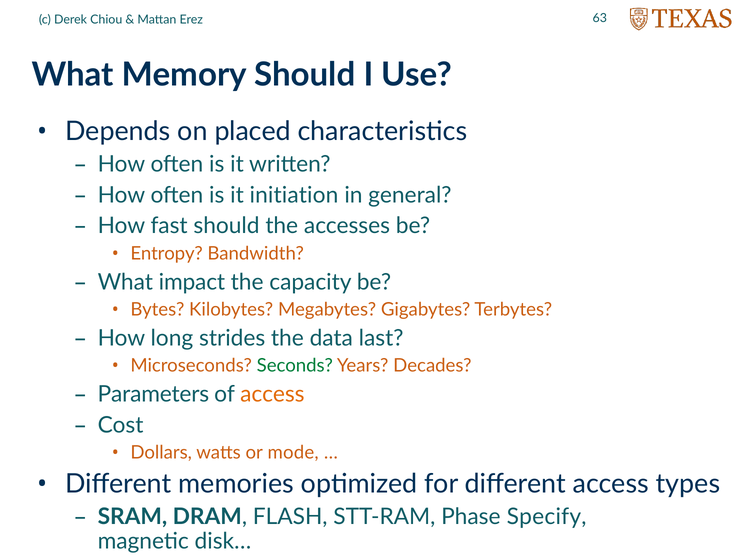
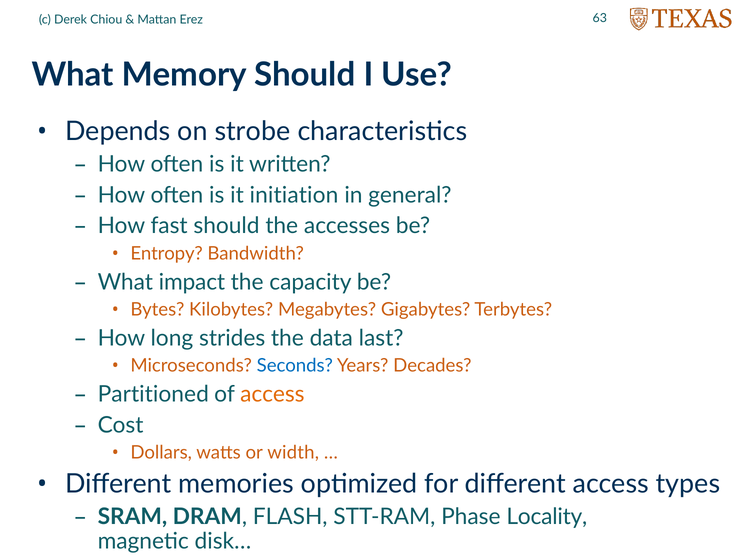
placed: placed -> strobe (253, 131)
Seconds colour: green -> blue (295, 366)
Parameters: Parameters -> Partitioned (153, 394)
mode: mode -> width (293, 452)
Specify: Specify -> Locality (547, 517)
